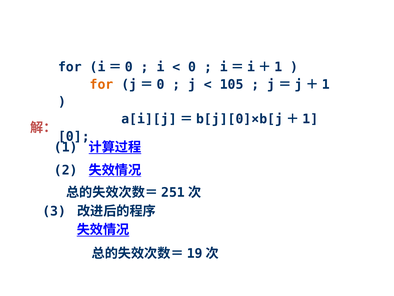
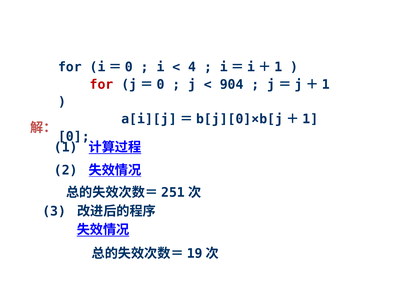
0: 0 -> 4 (192, 67)
for colour: orange -> red (102, 84)
105: 105 -> 904 (232, 84)
